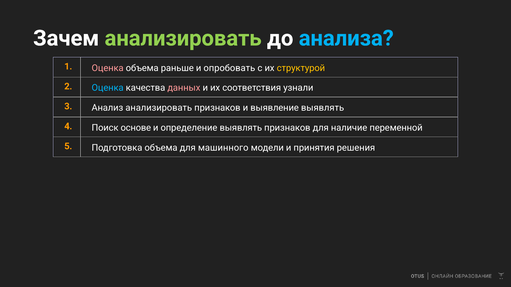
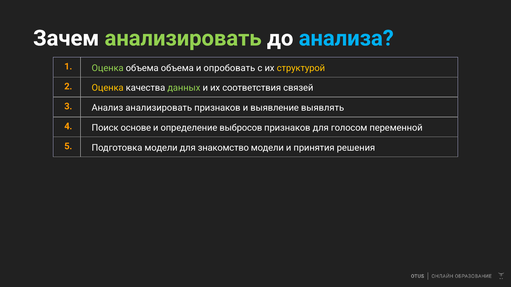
Оценка colour: pink -> light green (108, 68)
объема раньше: раньше -> объема (177, 68)
Оценка colour: light blue -> yellow (108, 88)
данных colour: pink -> light green (184, 88)
узнали: узнали -> связей (298, 88)
определение выявлять: выявлять -> выбросов (241, 128)
наличие: наличие -> голосом (349, 128)
Подготовка объема: объема -> модели (161, 148)
машинного: машинного -> знакомство (223, 148)
